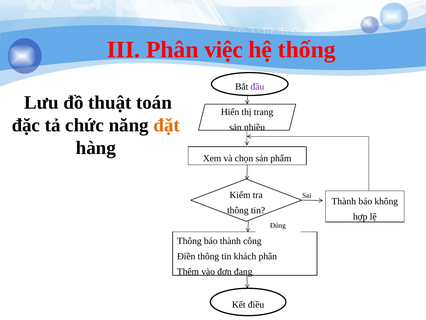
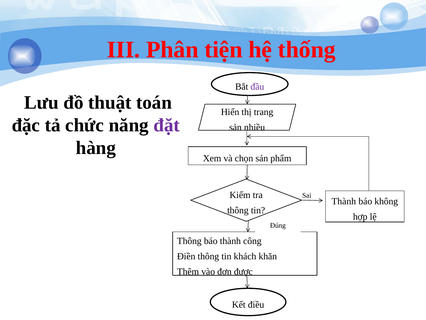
việc: việc -> tiện (224, 49)
đặt colour: orange -> purple (167, 125)
khách phân: phân -> khăn (268, 256)
đang: đang -> được (243, 271)
